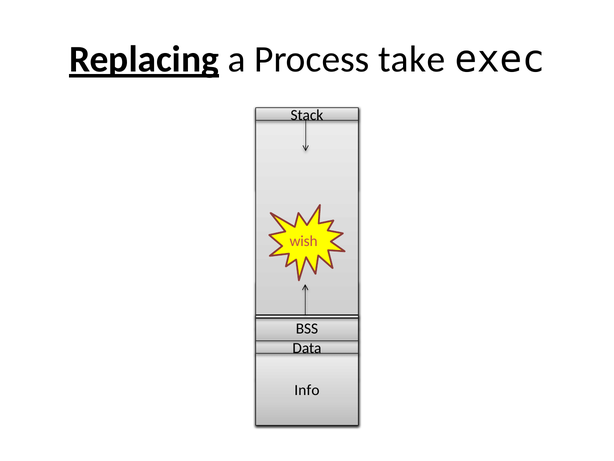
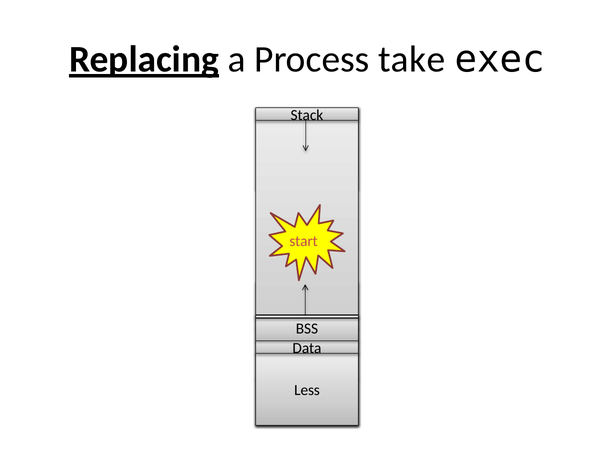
wish: wish -> start (304, 241)
Info: Info -> Less (307, 390)
